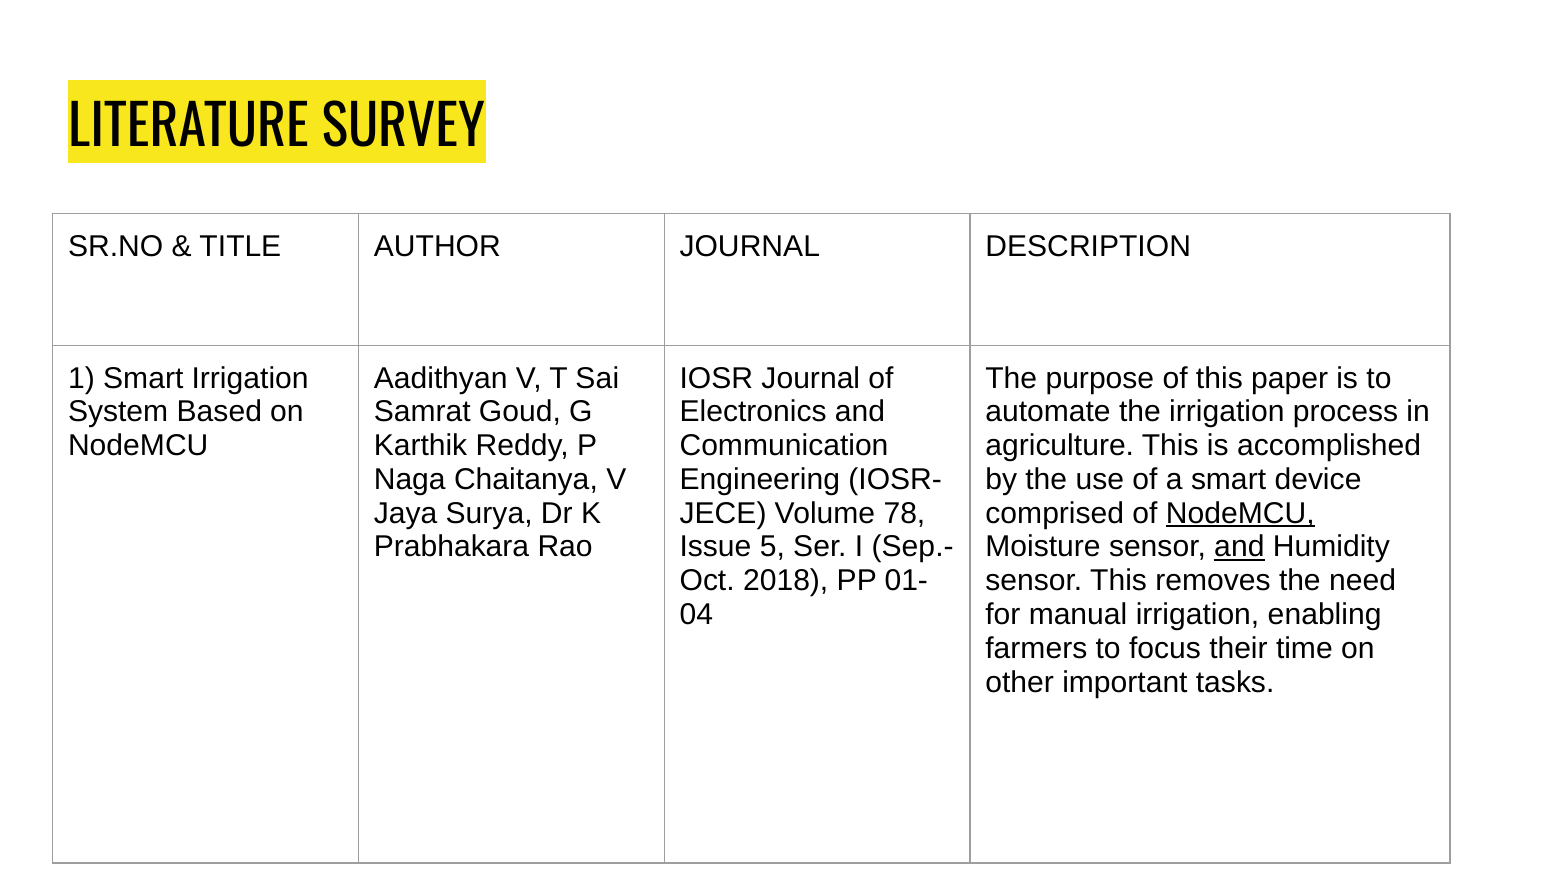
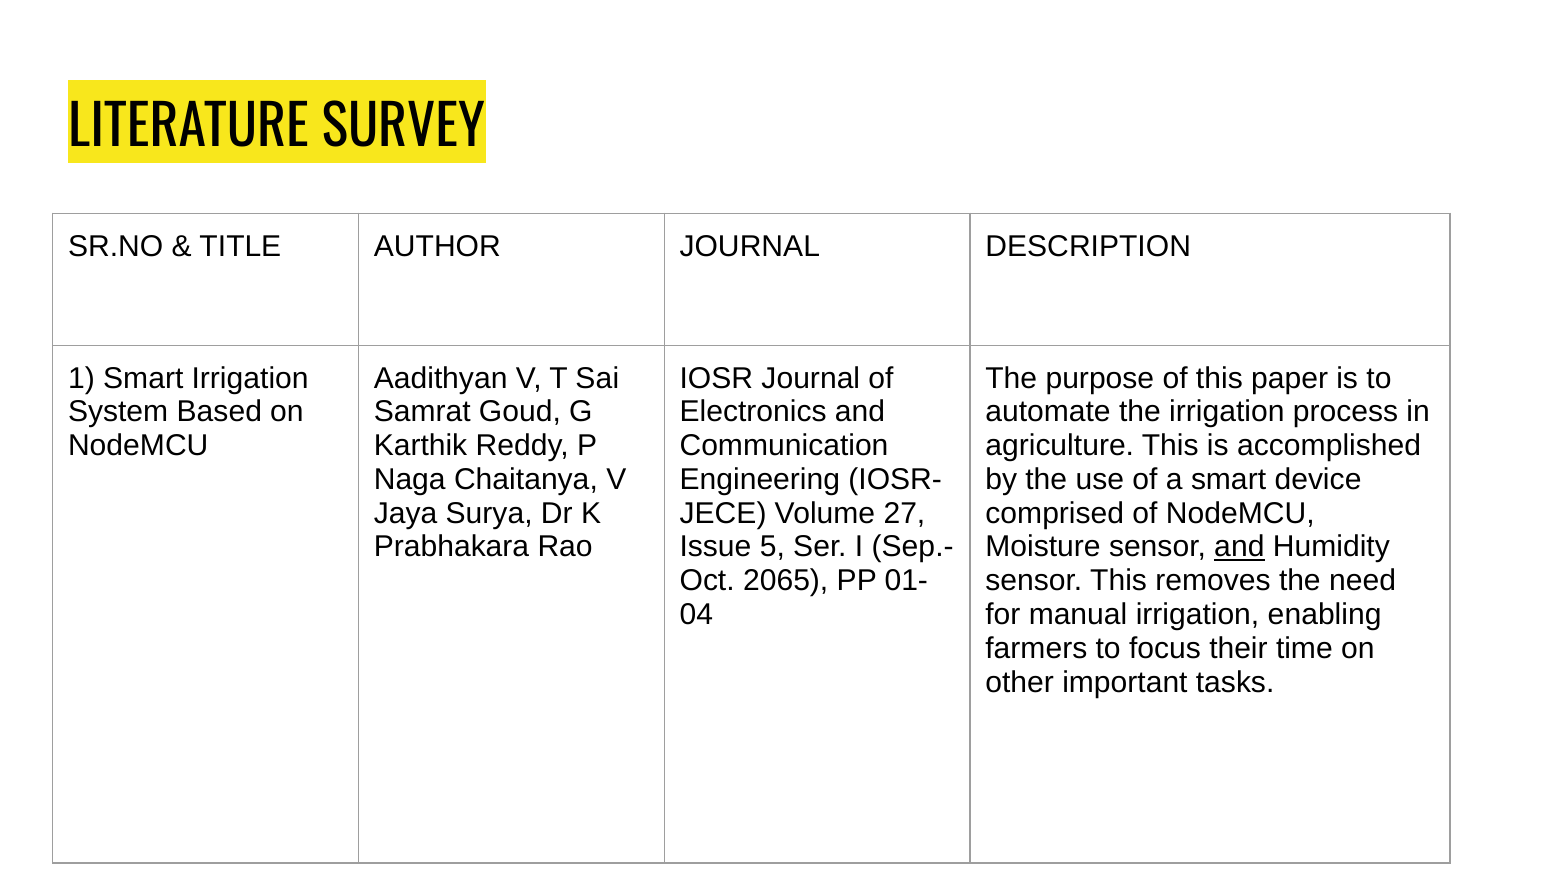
78: 78 -> 27 (904, 513)
NodeMCU underline: present -> none (1240, 513)
2018: 2018 -> 2065 (786, 581)
